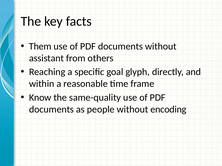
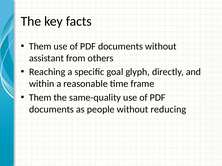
Know: Know -> Them (40, 98)
encoding: encoding -> reducing (168, 110)
